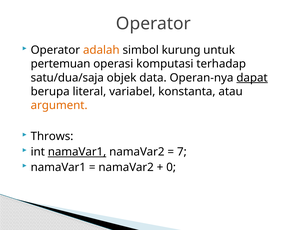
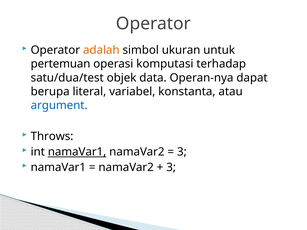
kurung: kurung -> ukuran (181, 50)
satu/dua/saja: satu/dua/saja -> satu/dua/test (67, 78)
dapat underline: present -> none (252, 78)
argument colour: orange -> blue (59, 105)
7: 7 -> 3 (182, 152)
0: 0 -> 3 (171, 168)
